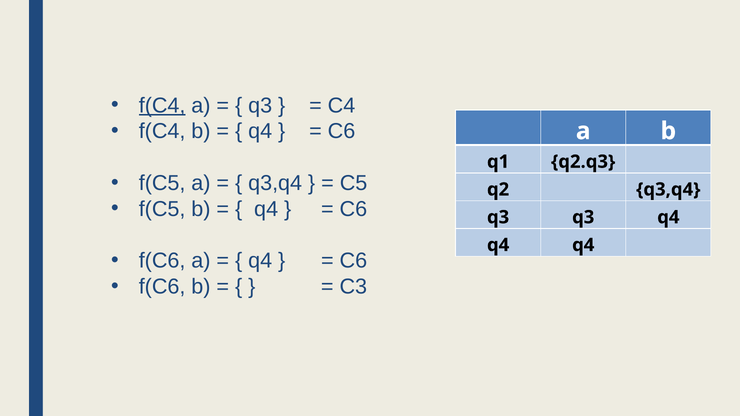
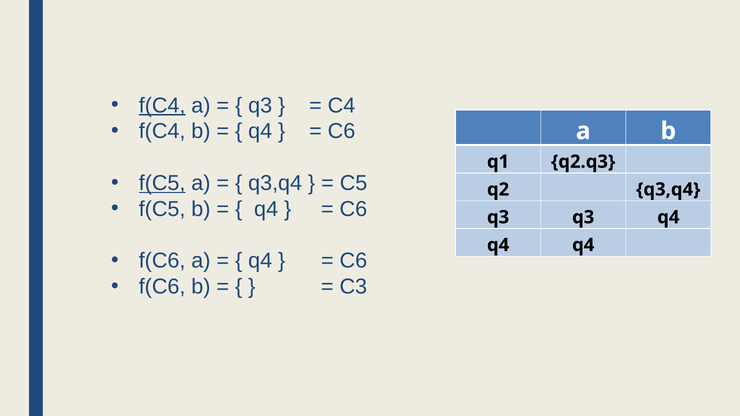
f(C5 underline: none -> present (162, 183)
